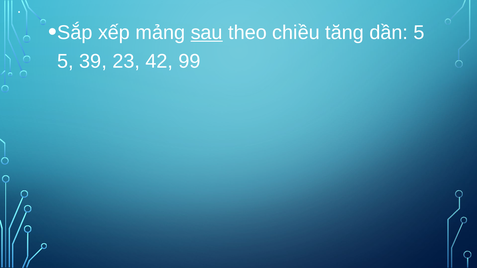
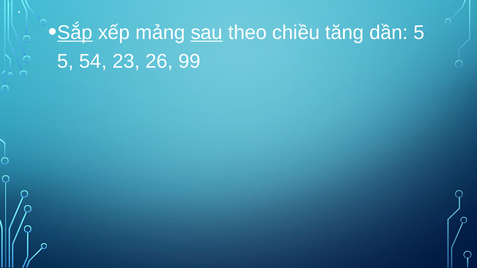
Sắp underline: none -> present (75, 33)
39: 39 -> 54 (93, 61)
42: 42 -> 26 (159, 61)
